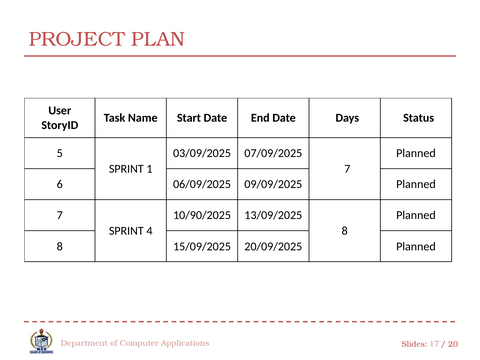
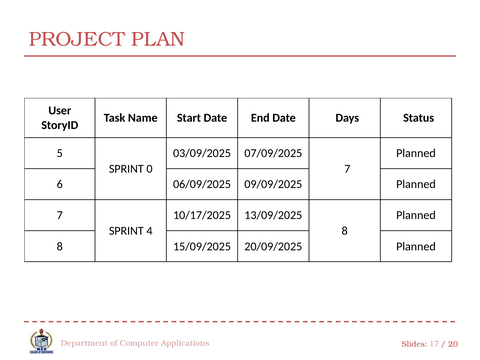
1: 1 -> 0 (149, 169)
10/90/2025: 10/90/2025 -> 10/17/2025 (202, 215)
